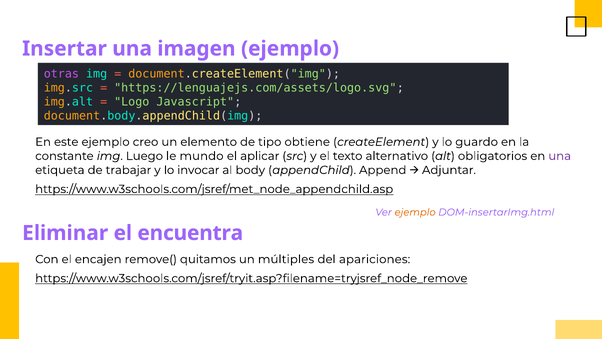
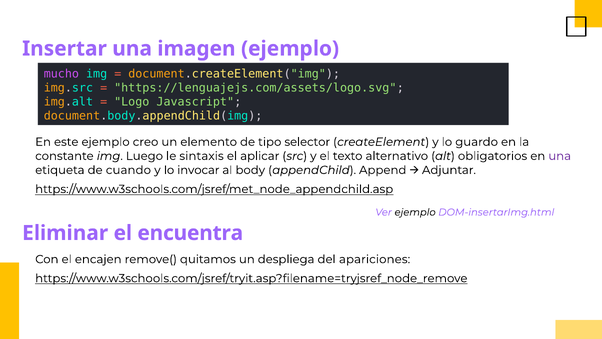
otras: otras -> mucho (61, 74)
obtiene: obtiene -> selector (307, 142)
mundo: mundo -> sintaxis (202, 156)
trabajar: trabajar -> cuando (128, 170)
ejemplo colour: orange -> black (415, 212)
múltiples: múltiples -> despliega (286, 259)
